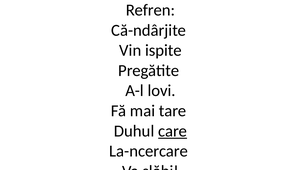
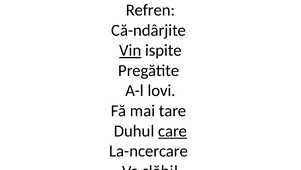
Vin underline: none -> present (130, 50)
